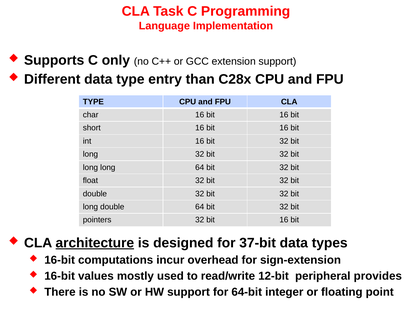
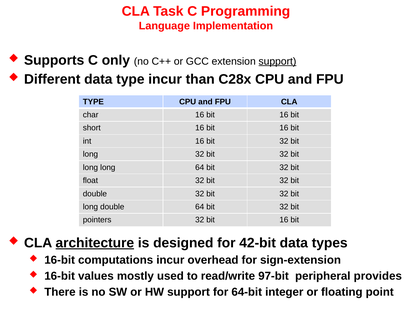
support underline: none -> present (277, 61)
type entry: entry -> incur (165, 79)
37-bit: 37-bit -> 42-bit (258, 243)
12-bit: 12-bit -> 97-bit (274, 276)
